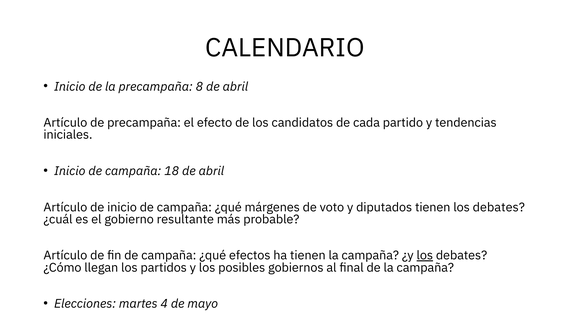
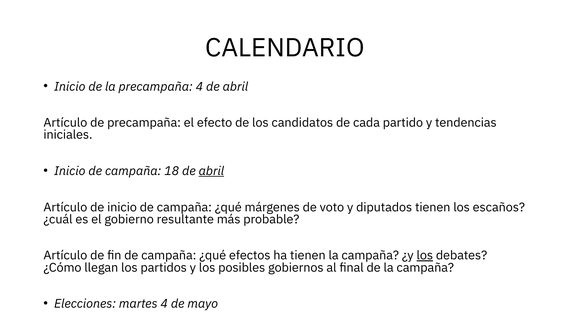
precampaña 8: 8 -> 4 (199, 87)
abril underline: none -> present (211, 171)
tienen los debates: debates -> escaños (499, 208)
